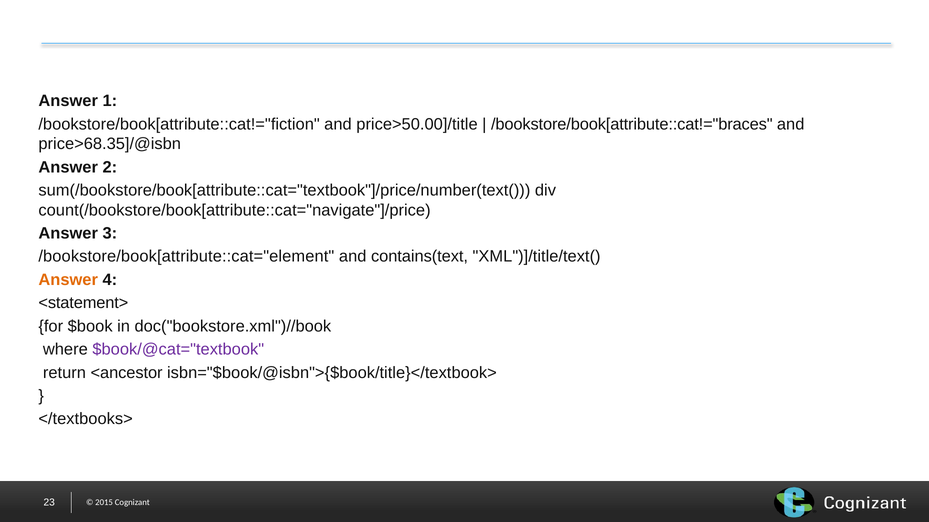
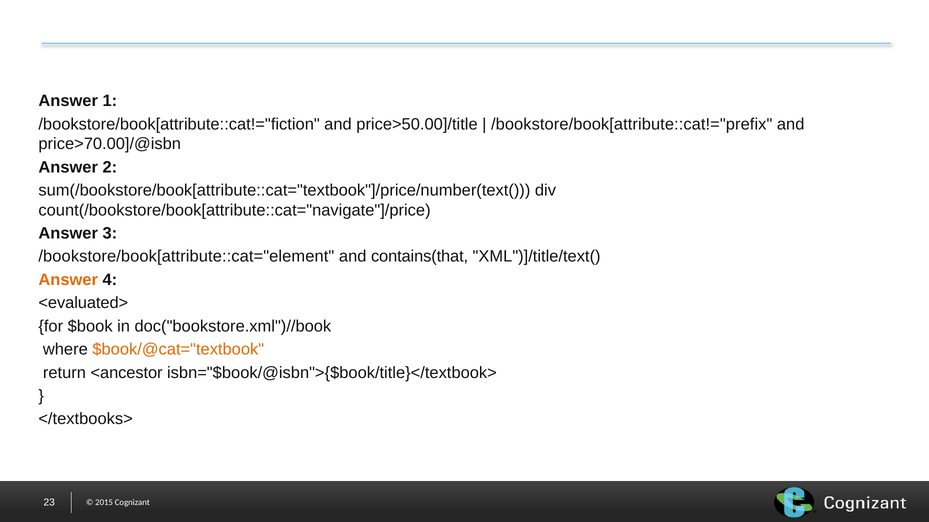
/bookstore/book[attribute::cat!="braces: /bookstore/book[attribute::cat!="braces -> /bookstore/book[attribute::cat!="prefix (632, 124)
price>68.35]/@isbn: price>68.35]/@isbn -> price>70.00]/@isbn (110, 144)
contains(text: contains(text -> contains(that (420, 257)
<statement>: <statement> -> <evaluated> (83, 303)
$book/@cat="textbook colour: purple -> orange (178, 350)
